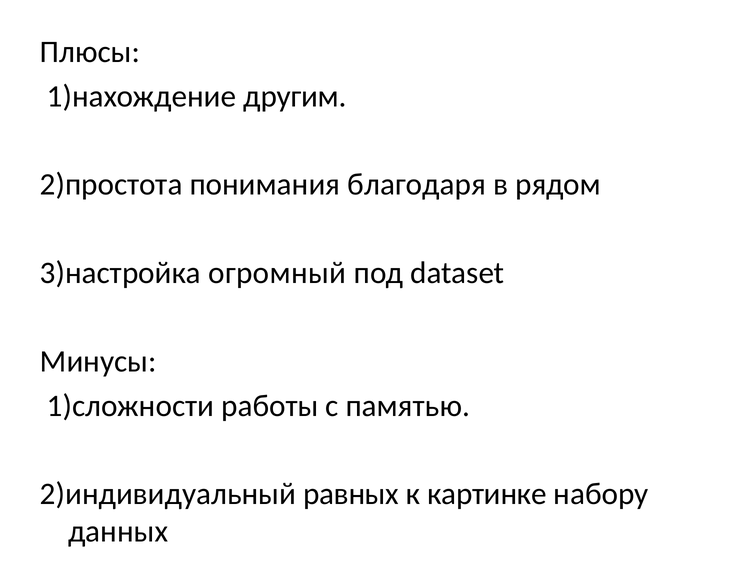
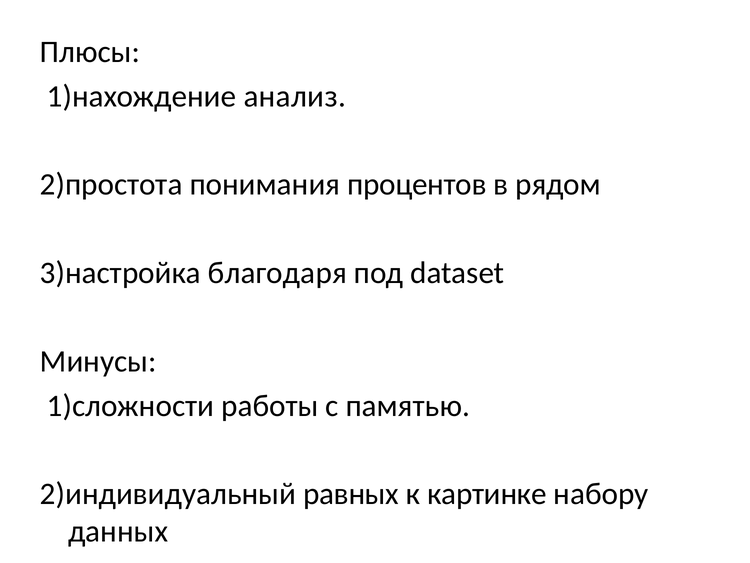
другим: другим -> анализ (295, 96)
благодаря: благодаря -> процентов (417, 184)
огромный: огромный -> благодаря (277, 273)
